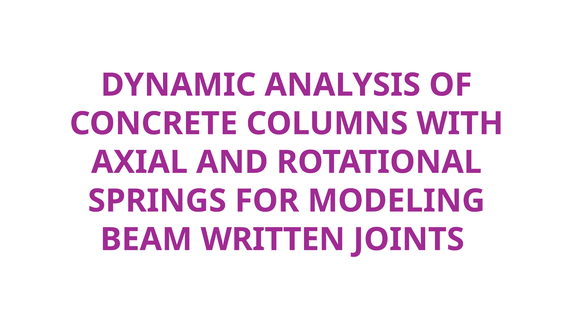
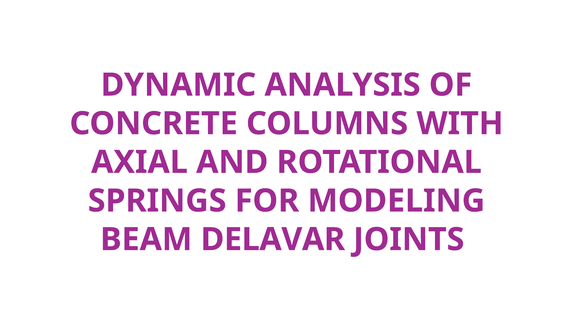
WRITTEN: WRITTEN -> DELAVAR (273, 240)
